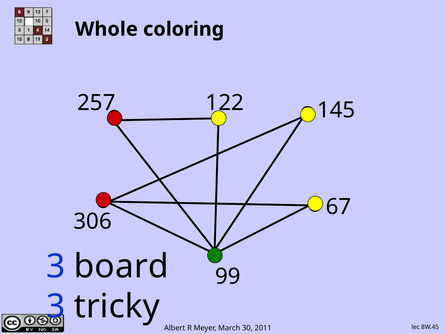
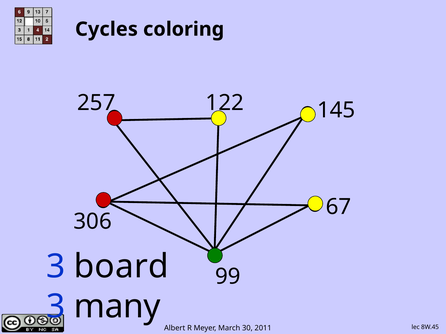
Whole: Whole -> Cycles (106, 29)
tricky: tricky -> many (117, 307)
